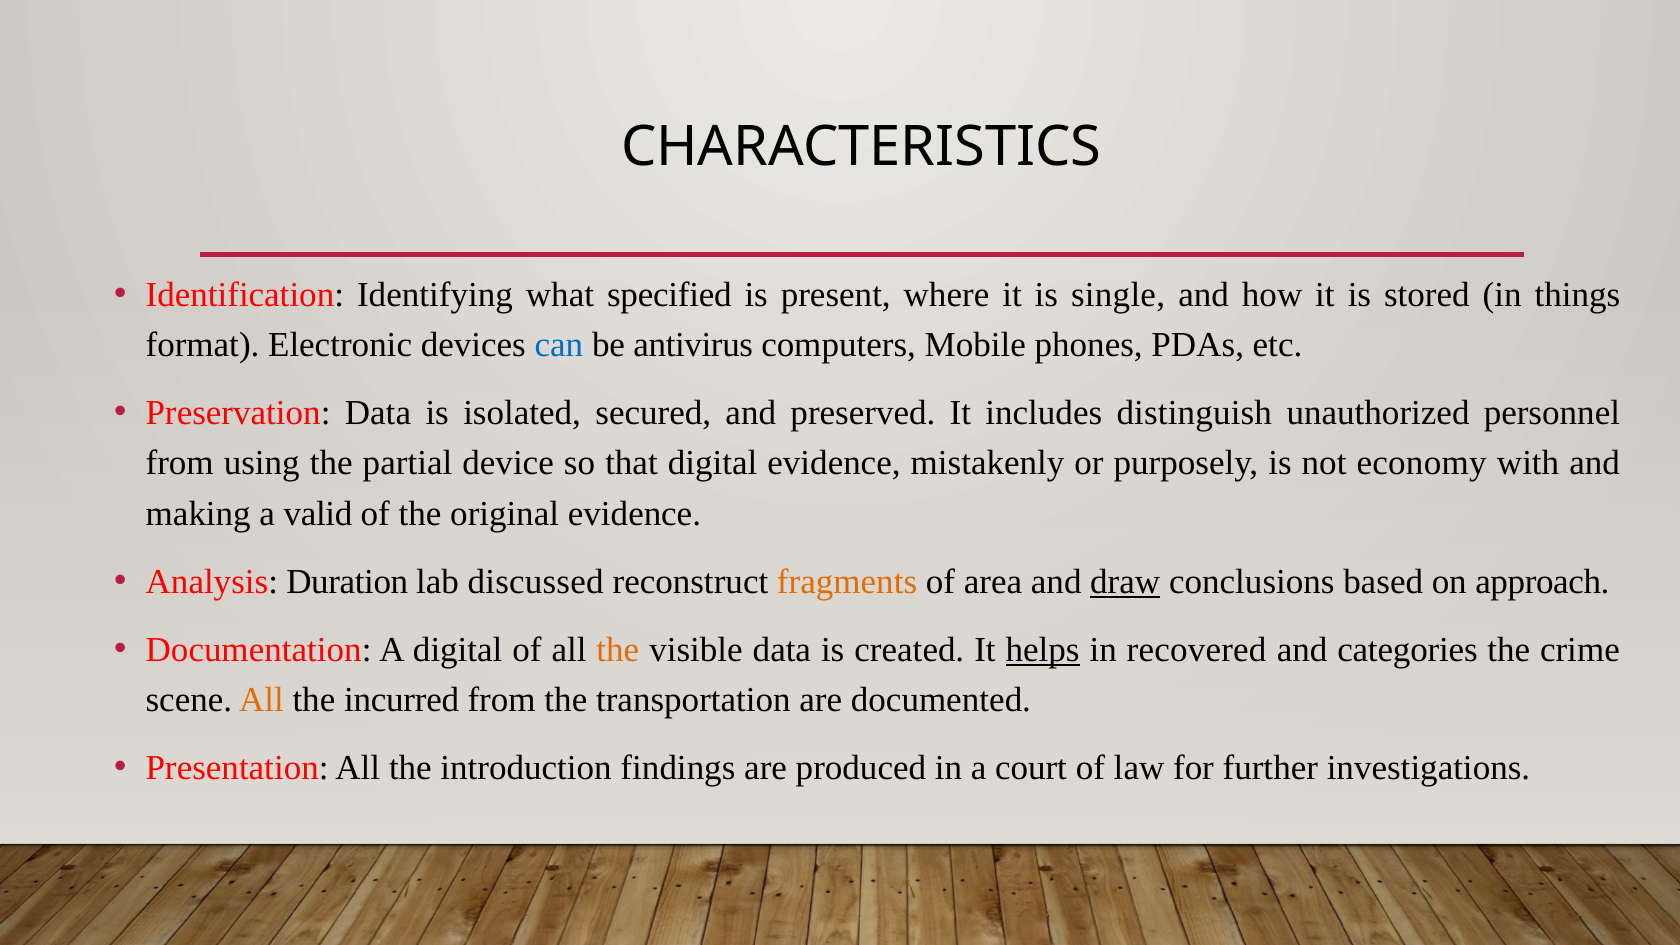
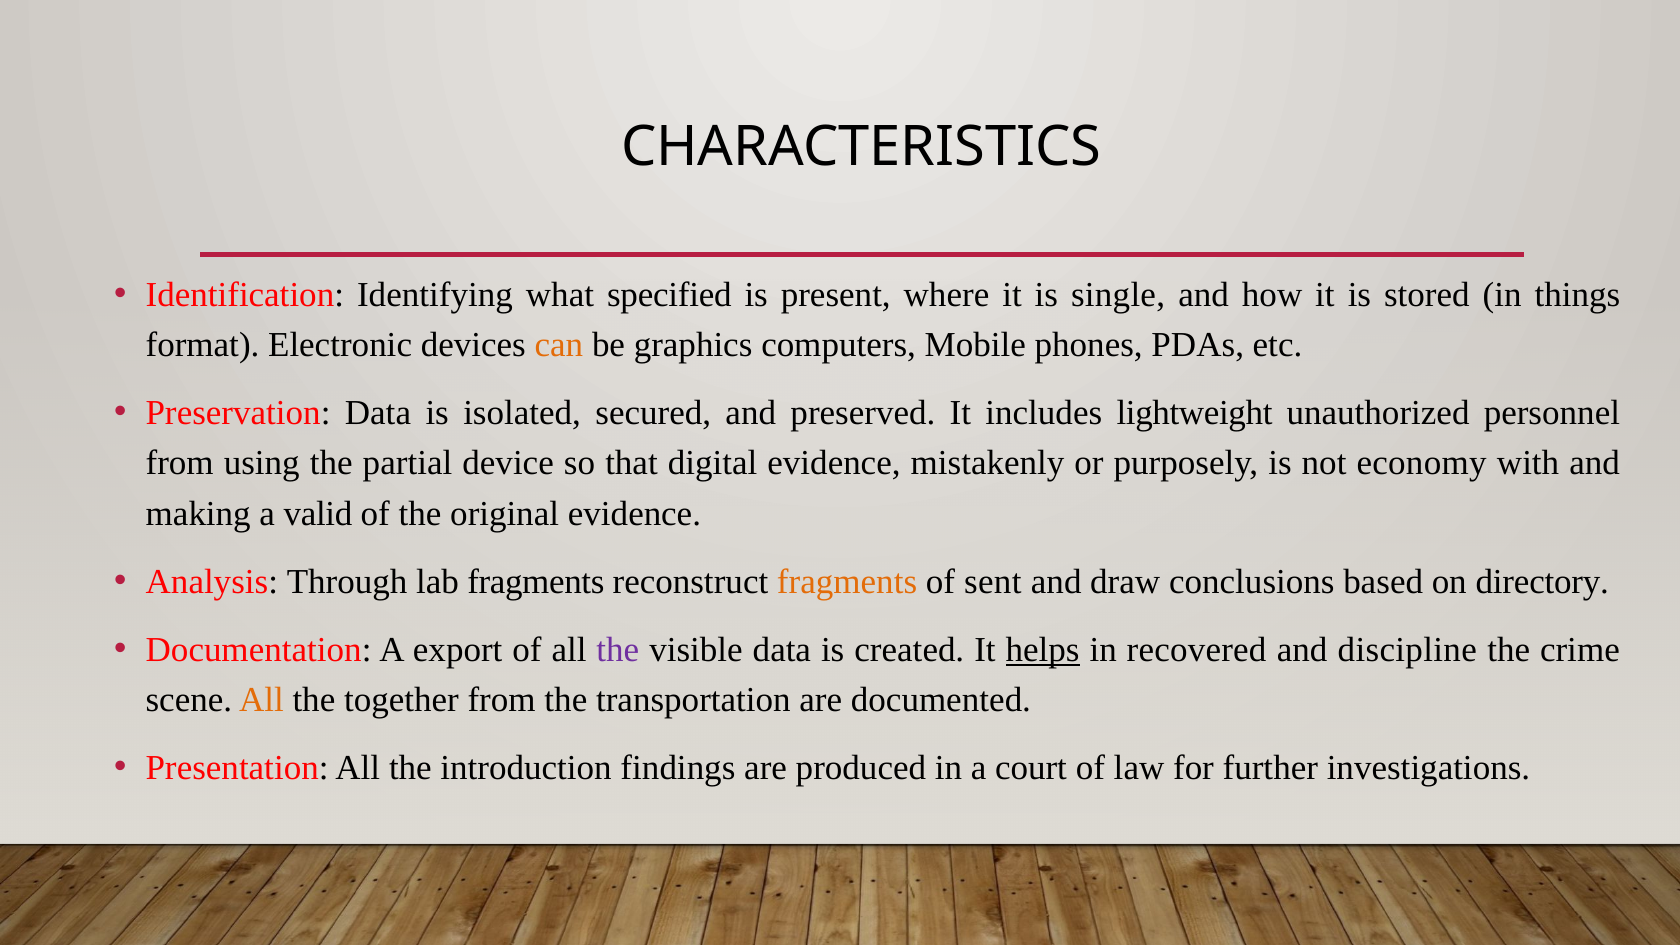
can colour: blue -> orange (559, 345)
antivirus: antivirus -> graphics (693, 345)
distinguish: distinguish -> lightweight (1195, 413)
Duration: Duration -> Through (347, 582)
lab discussed: discussed -> fragments (536, 582)
area: area -> sent (993, 582)
draw underline: present -> none (1125, 582)
approach: approach -> directory (1542, 582)
A digital: digital -> export (458, 650)
the colour: orange -> purple (618, 650)
categories: categories -> discipline (1407, 650)
incurred: incurred -> together (402, 700)
